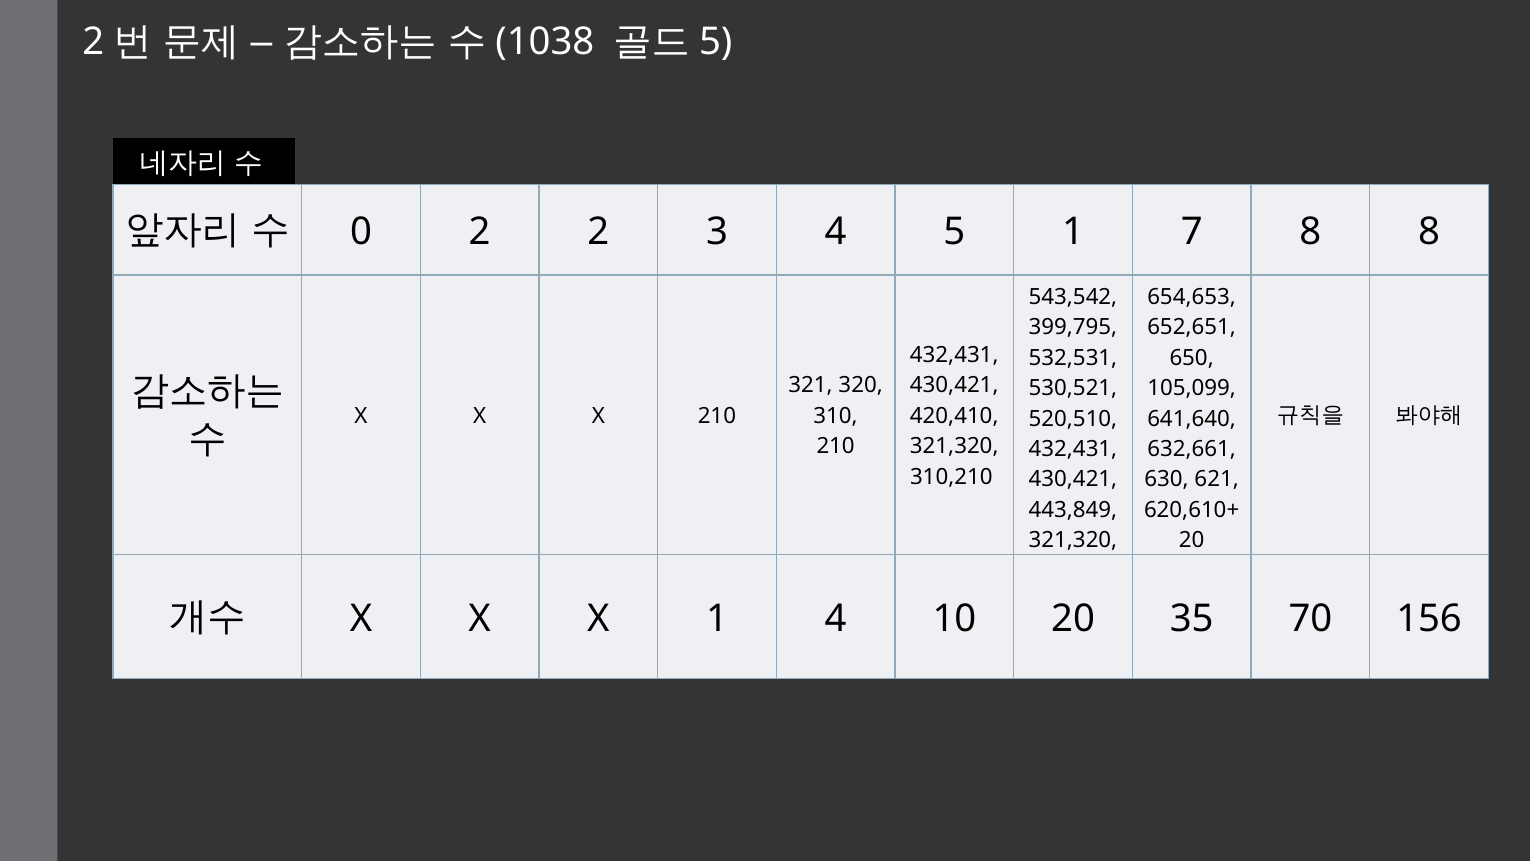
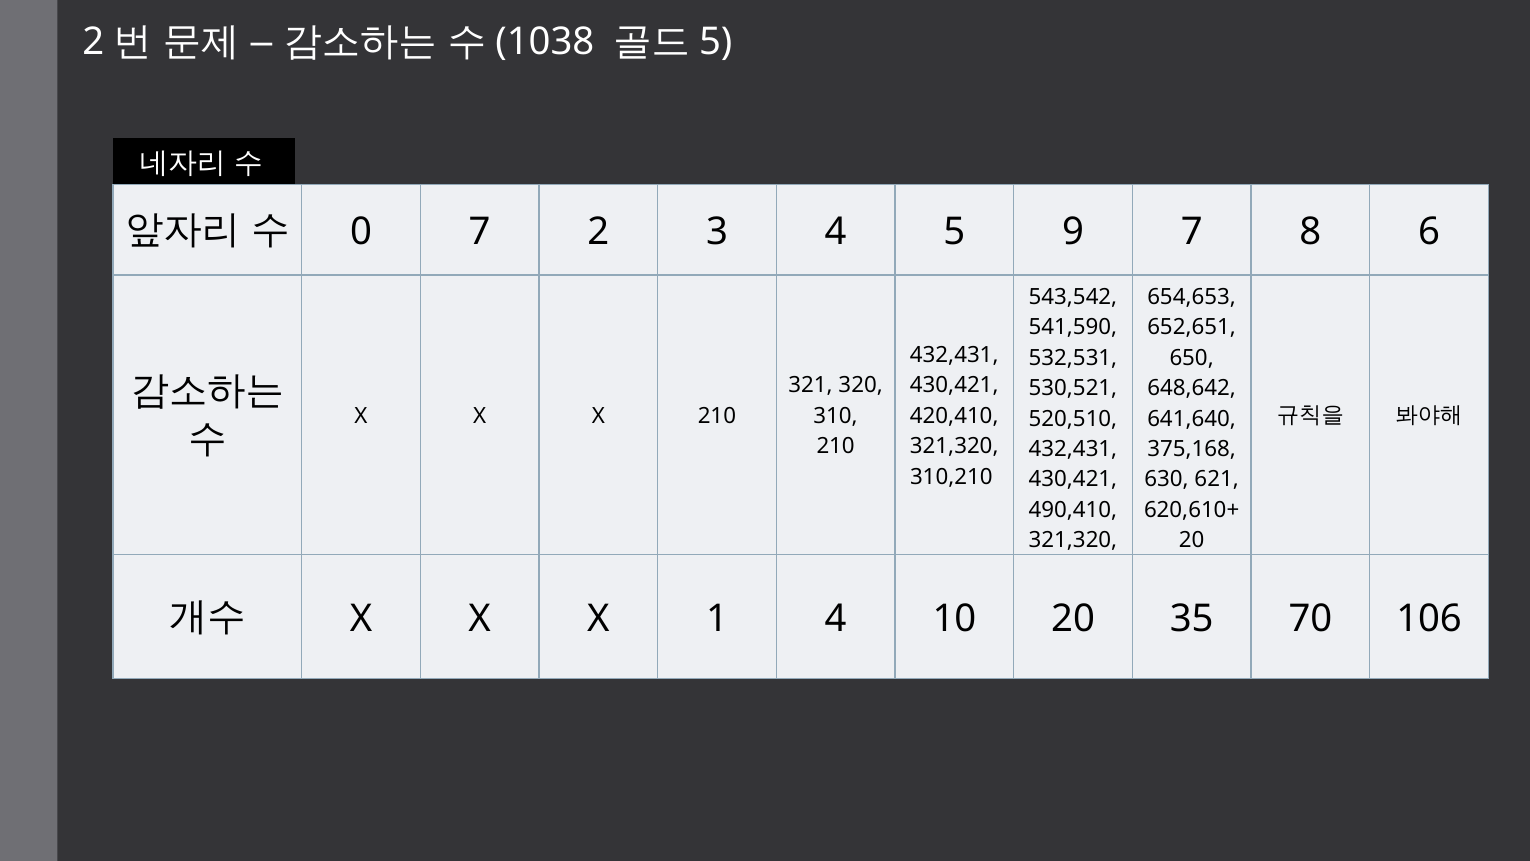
0 2: 2 -> 7 (480, 232)
5 1: 1 -> 9 (1073, 232)
8 8: 8 -> 6 (1429, 232)
399,795: 399,795 -> 541,590 (1073, 327)
105,099: 105,099 -> 648,642 (1192, 388)
632,661: 632,661 -> 375,168 (1192, 449)
443,849: 443,849 -> 490,410 (1073, 510)
156: 156 -> 106 (1429, 618)
